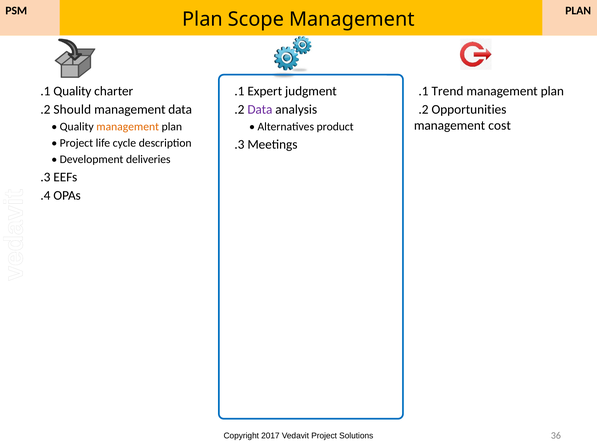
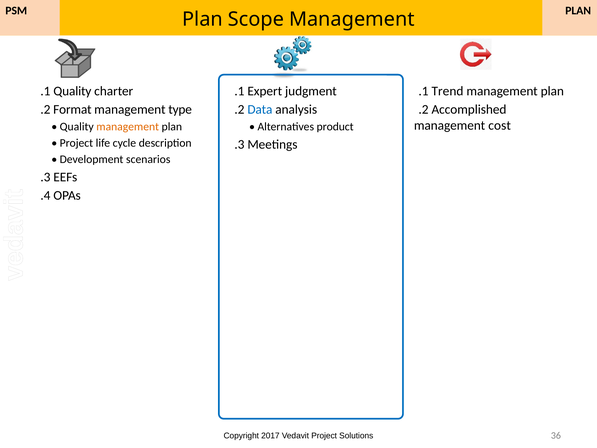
Should: Should -> Format (72, 110)
management data: data -> type (180, 110)
Data colour: purple -> blue (260, 110)
Opportunities: Opportunities -> Accomplished (469, 110)
deliveries: deliveries -> scenarios (148, 159)
